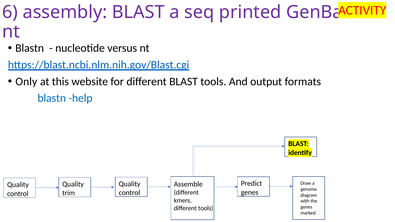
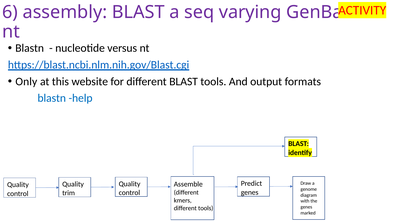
printed: printed -> varying (250, 12)
